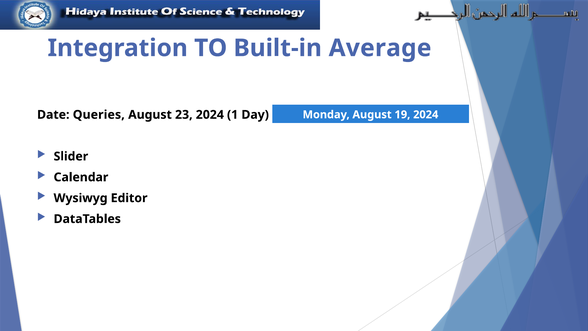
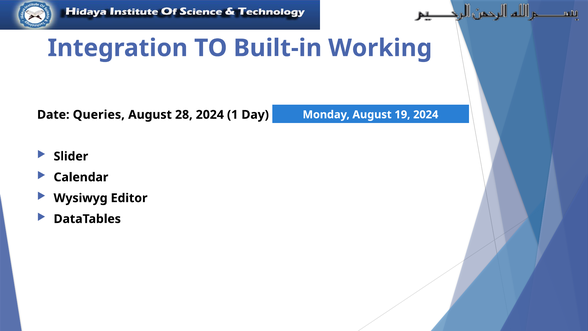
Average: Average -> Working (380, 48)
23: 23 -> 28 (184, 115)
